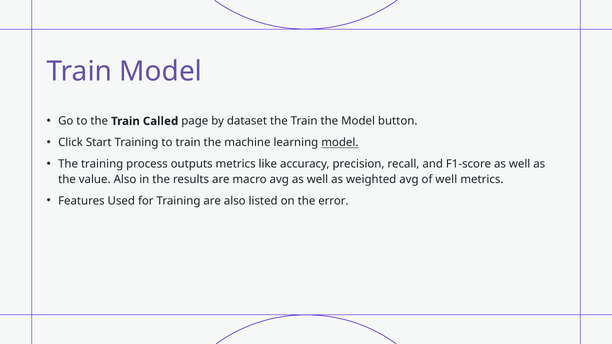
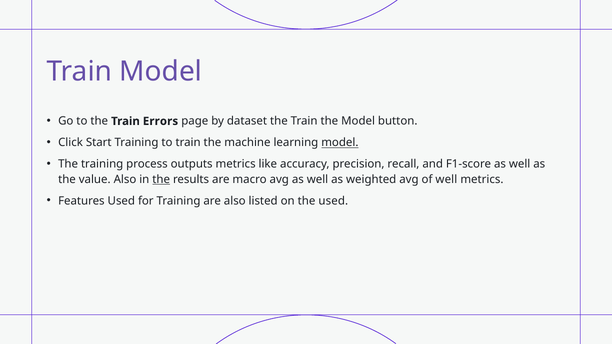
Called: Called -> Errors (160, 121)
the underline: none -> present (161, 179)
the error: error -> used (333, 201)
